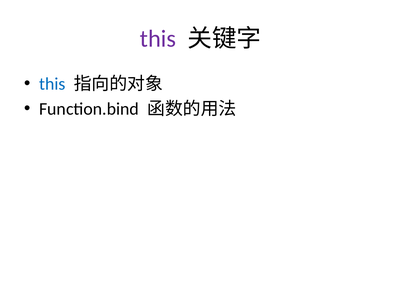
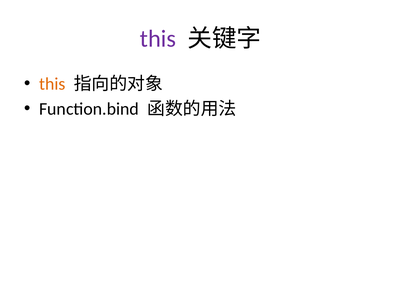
this colour: blue -> orange (52, 84)
